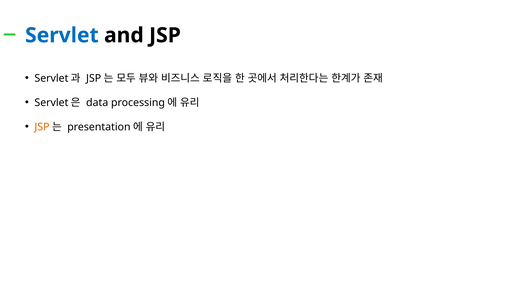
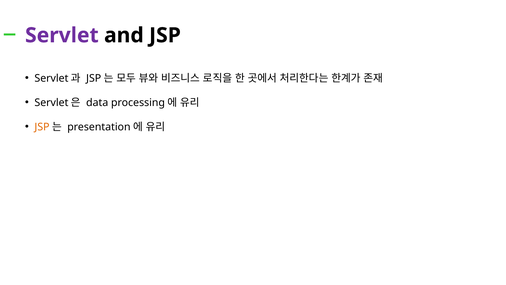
Servlet colour: blue -> purple (62, 35)
